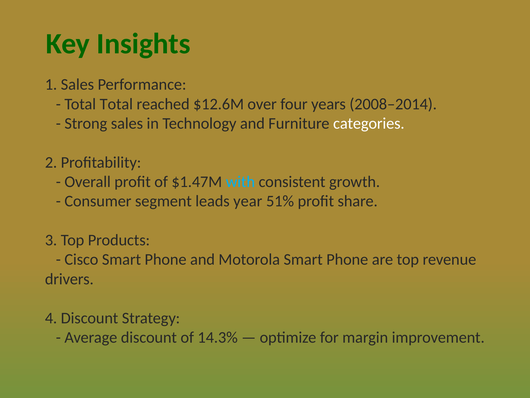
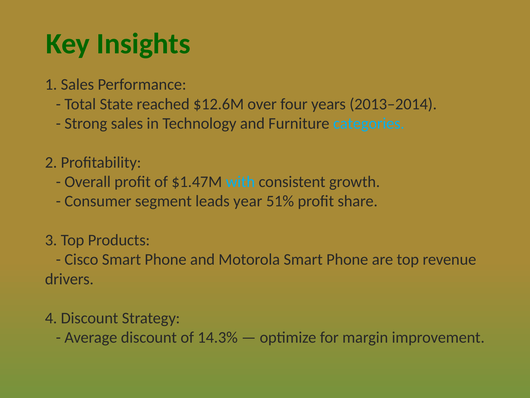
Total Total: Total -> State (116, 104)
2008–2014: 2008–2014 -> 2013–2014 (393, 104)
categories colour: white -> light blue (369, 123)
